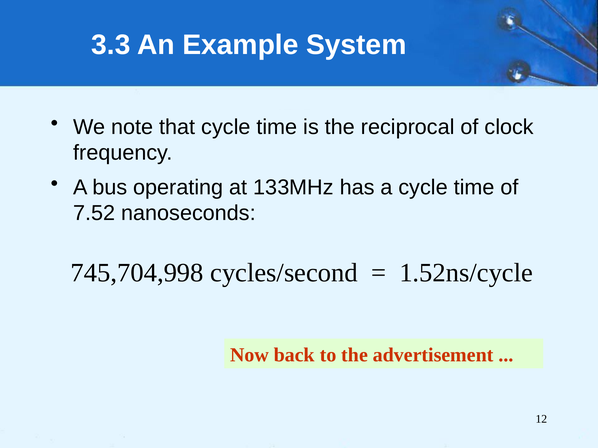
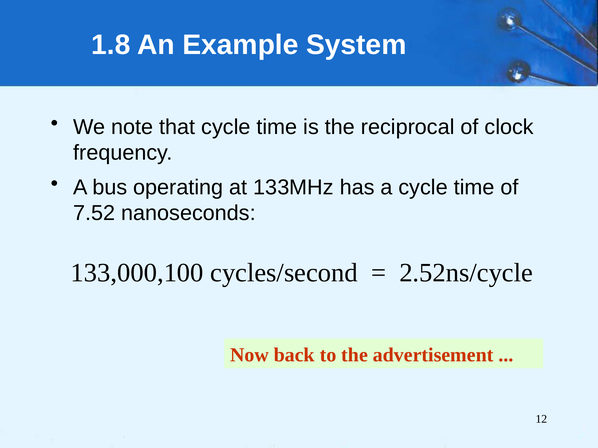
3.3: 3.3 -> 1.8 (111, 45)
745,704,998: 745,704,998 -> 133,000,100 (137, 273)
1.52ns/cycle: 1.52ns/cycle -> 2.52ns/cycle (466, 273)
